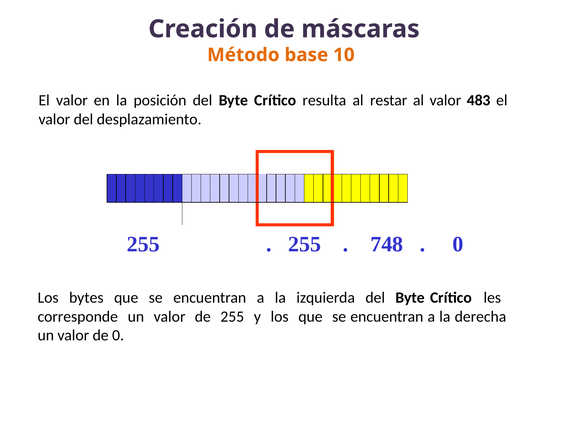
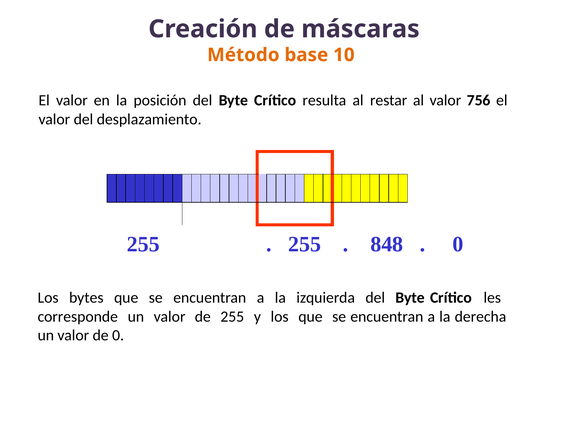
483: 483 -> 756 (479, 100)
748: 748 -> 848 (387, 244)
